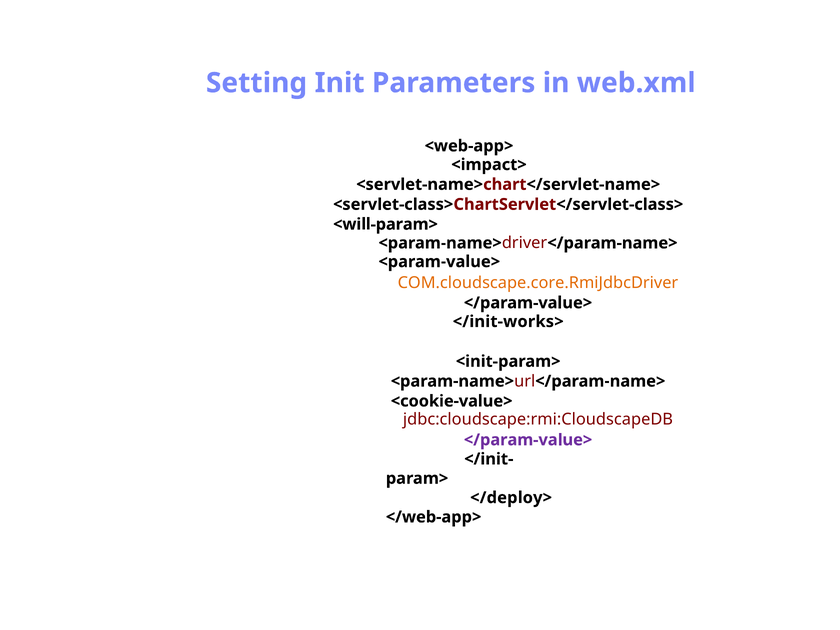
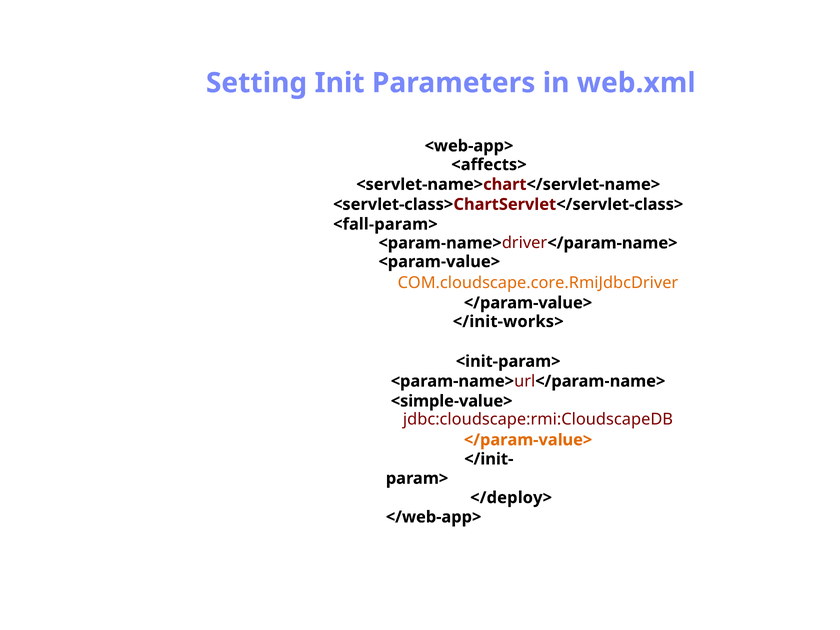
<impact>: <impact> -> <affects> (489, 165)
<will-param>: <will-param> -> <fall-param> (385, 224)
<cookie-value>: <cookie-value> -> <simple-value> (452, 401)
</param-value> colour: purple -> orange (528, 439)
